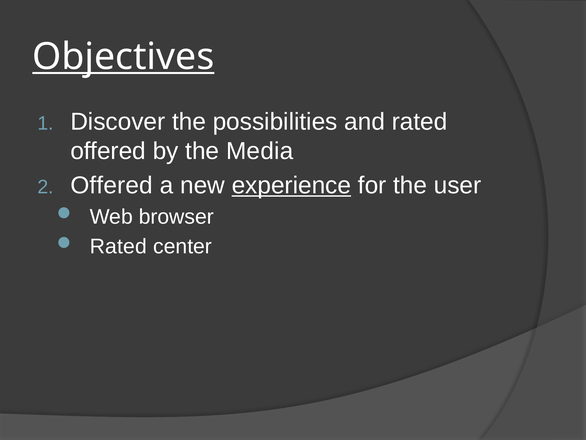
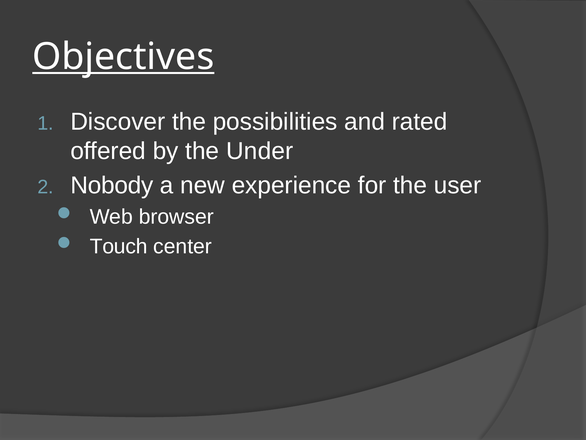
Media: Media -> Under (260, 151)
Offered: Offered -> Nobody (112, 185)
experience underline: present -> none (291, 185)
Rated: Rated -> Touch (119, 246)
